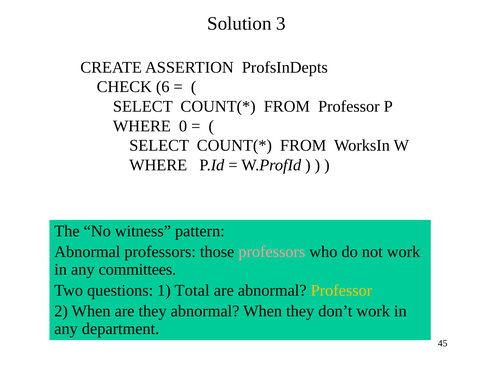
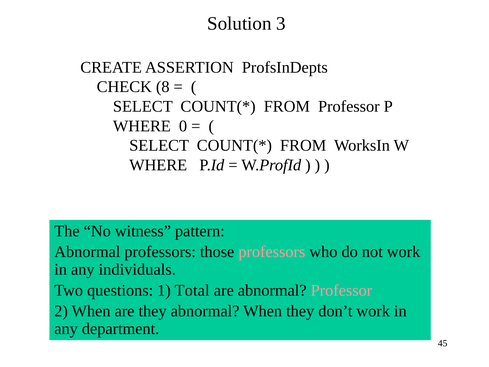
6: 6 -> 8 (163, 87)
committees: committees -> individuals (137, 269)
Professor colour: yellow -> pink (341, 290)
